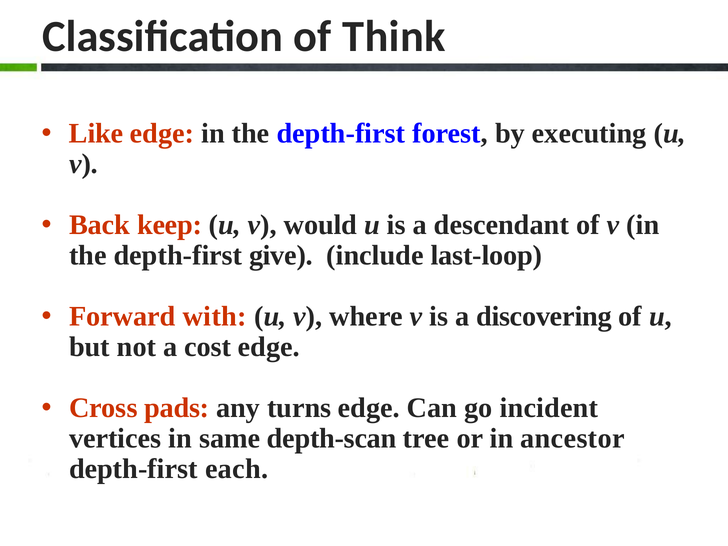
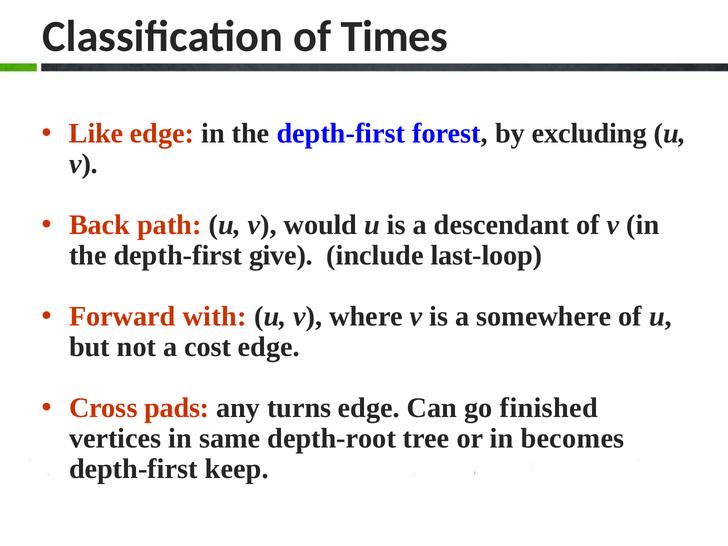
Think: Think -> Times (394, 36)
executing: executing -> excluding (589, 133)
keep: keep -> path (169, 225)
discovering: discovering -> somewhere (544, 316)
incident: incident -> finished (549, 408)
depth-scan: depth-scan -> depth-root (332, 439)
ancestor: ancestor -> becomes (573, 439)
each: each -> keep (237, 469)
